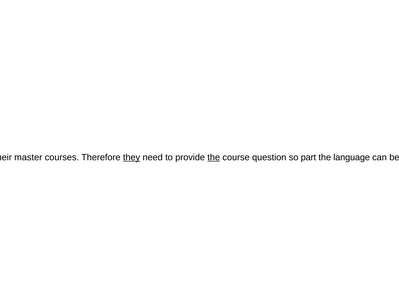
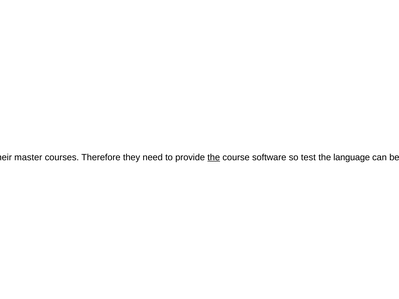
they underline: present -> none (132, 157)
course question: question -> software (269, 157)
so part: part -> test (308, 157)
